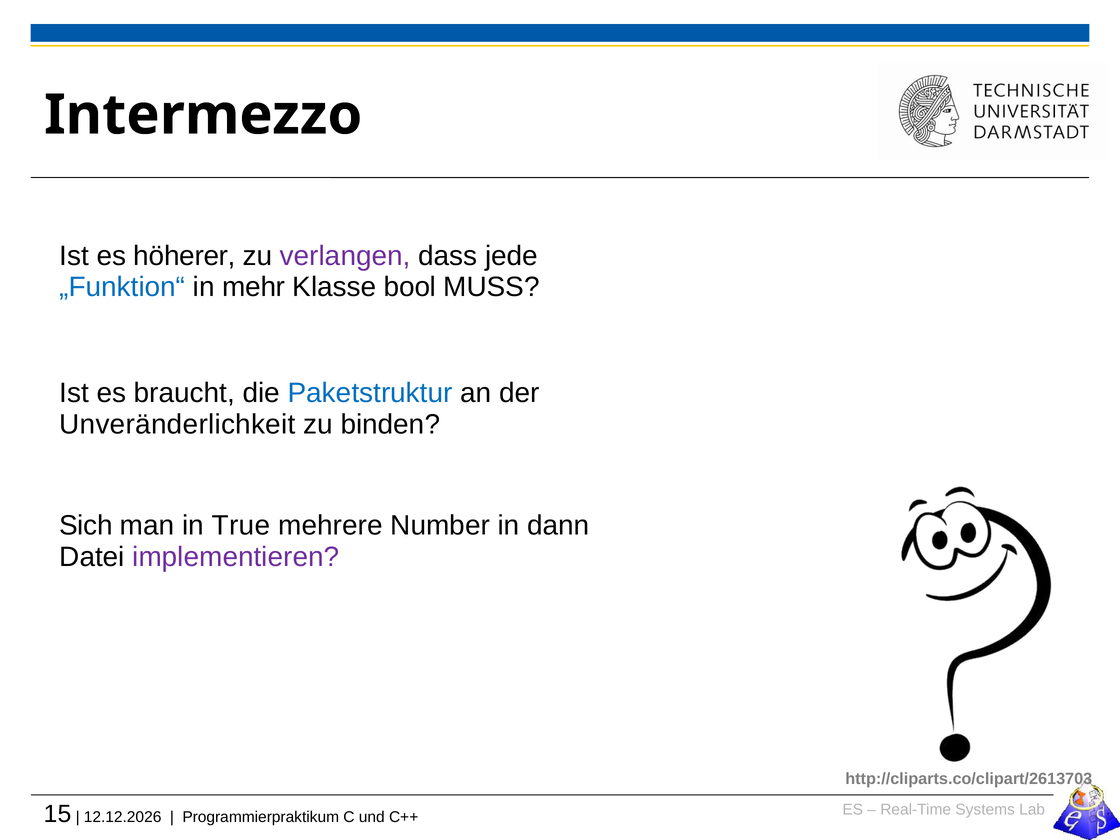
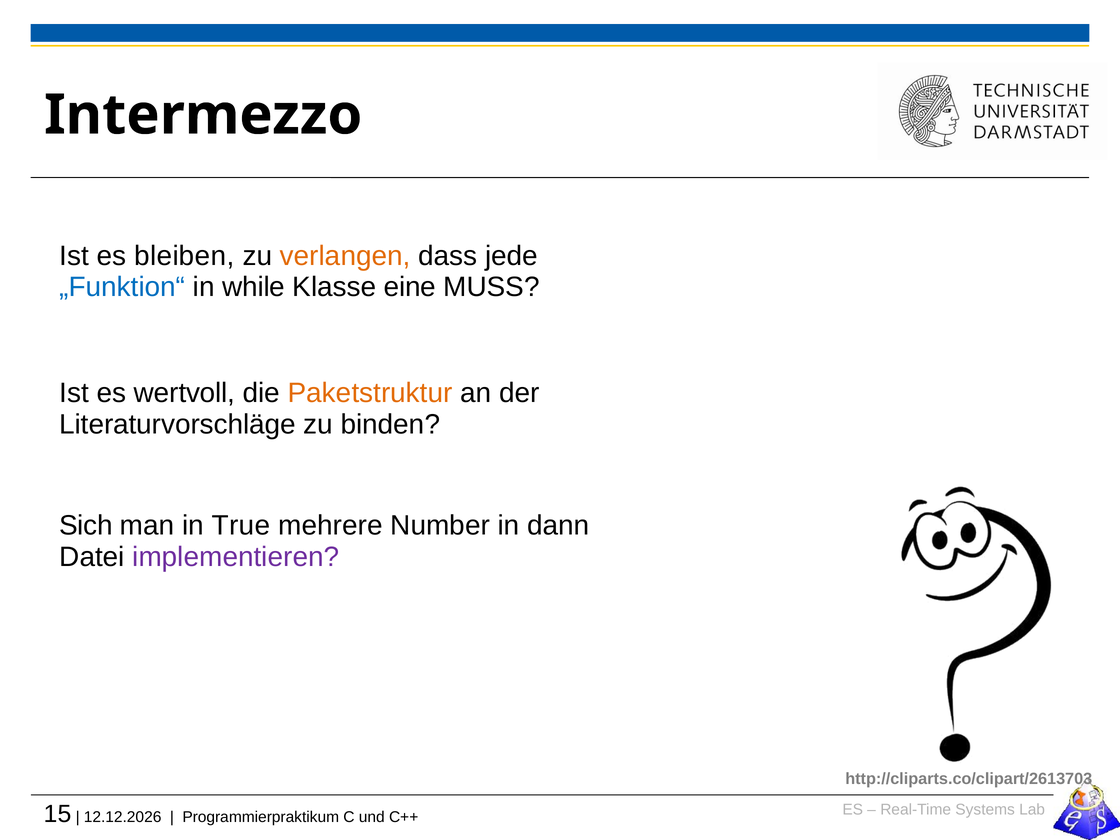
höherer: höherer -> bleiben (184, 256)
verlangen colour: purple -> orange (345, 256)
mehr: mehr -> while (254, 287)
bool: bool -> eine (410, 287)
braucht: braucht -> wertvoll (185, 393)
Paketstruktur colour: blue -> orange (370, 393)
Unveränderlichkeit: Unveränderlichkeit -> Literaturvorschläge (178, 424)
